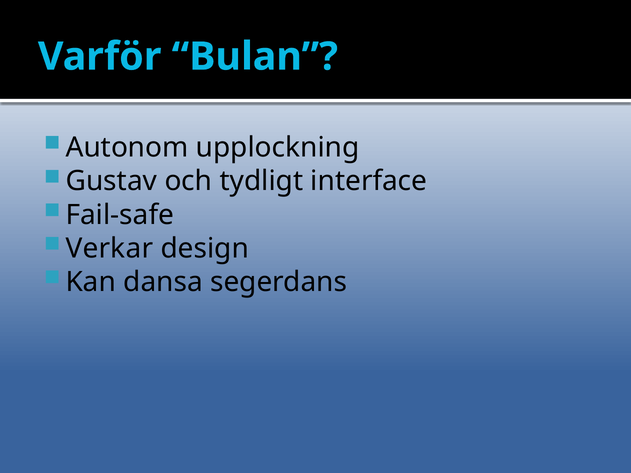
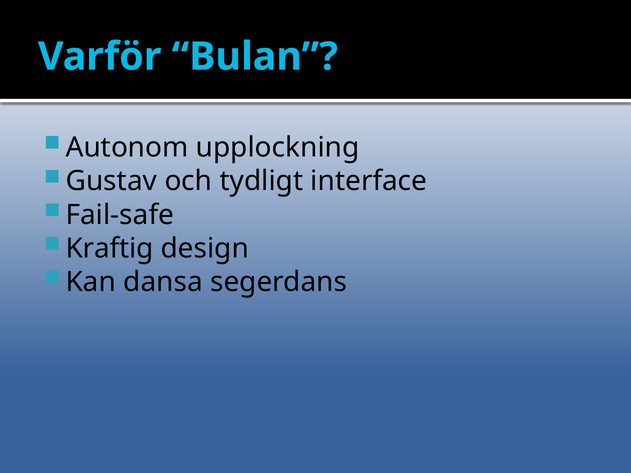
Verkar: Verkar -> Kraftig (110, 249)
